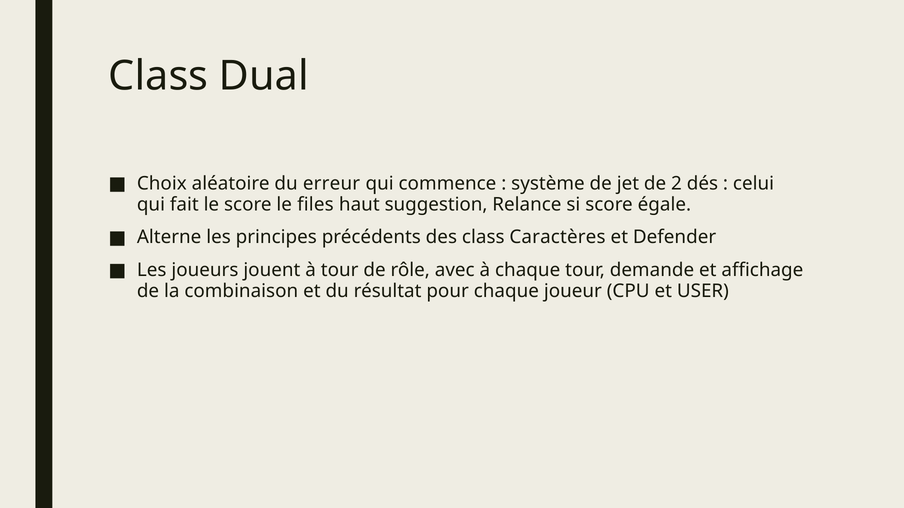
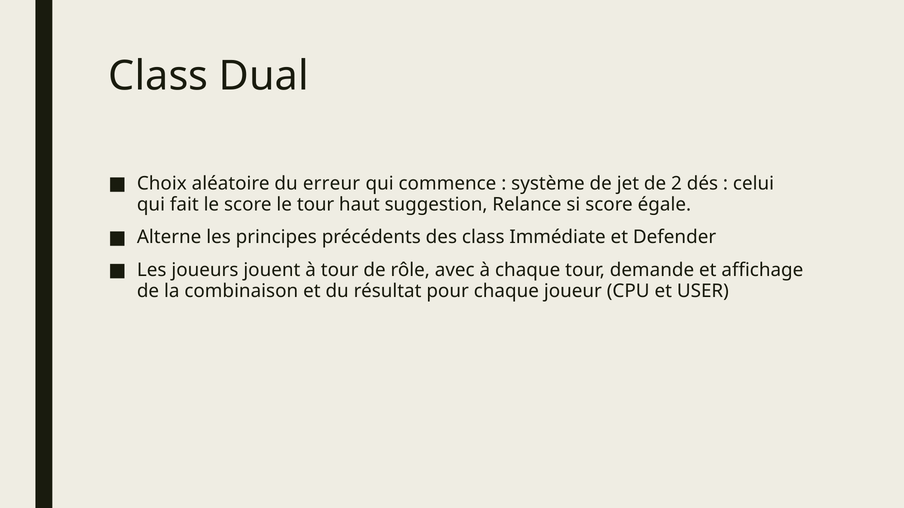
le files: files -> tour (316, 205)
Caractères: Caractères -> Immédiate (558, 237)
